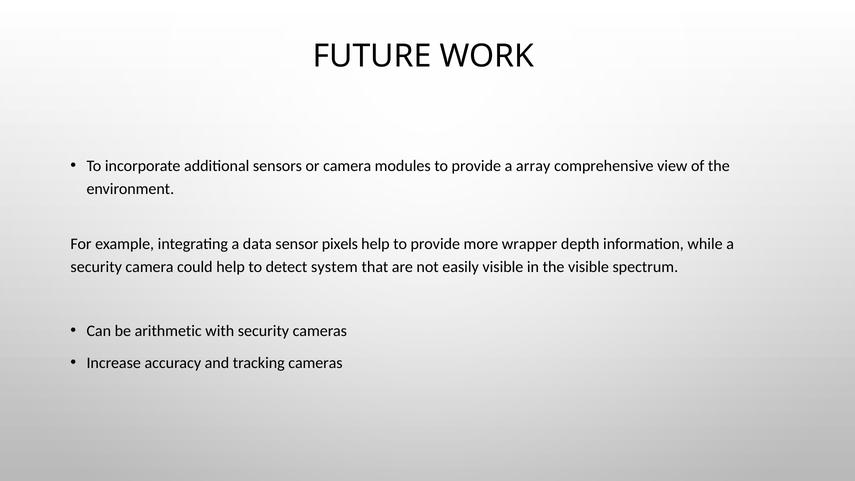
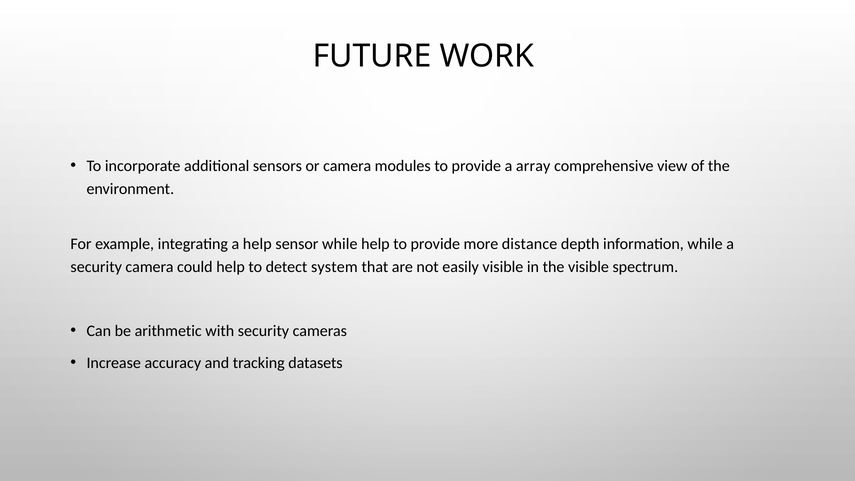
a data: data -> help (257, 244)
sensor pixels: pixels -> while (340, 244)
wrapper: wrapper -> distance (530, 244)
tracking cameras: cameras -> datasets (315, 363)
